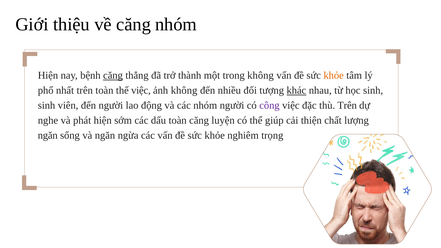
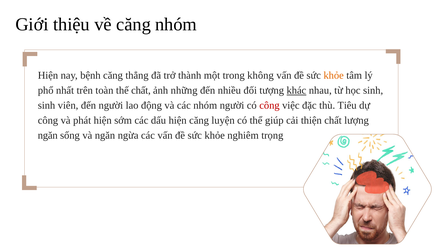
căng underline: present -> none (113, 76)
thế việc: việc -> chất (141, 91)
ảnh không: không -> những (184, 91)
công colour: purple -> red (269, 106)
thù Trên: Trên -> Tiêu (347, 106)
nghe: nghe -> công (48, 121)
dấu toàn: toàn -> hiện (178, 121)
